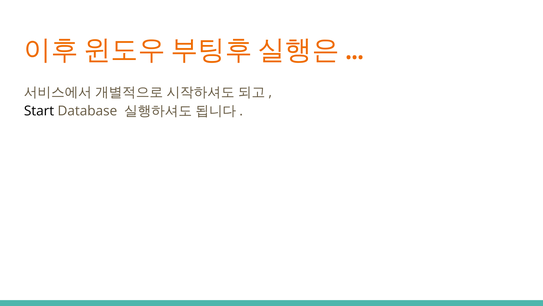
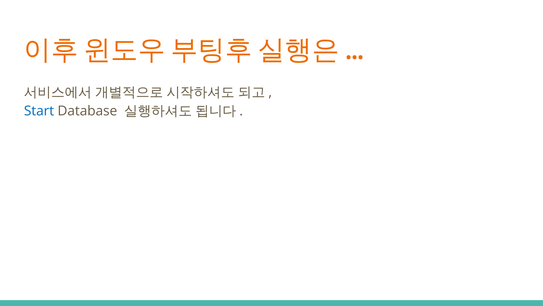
Start colour: black -> blue (39, 111)
